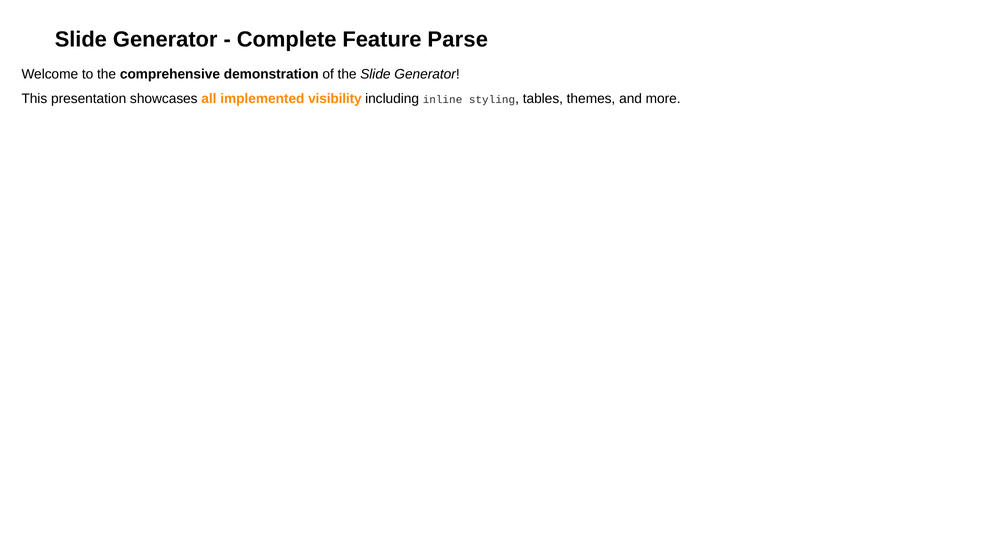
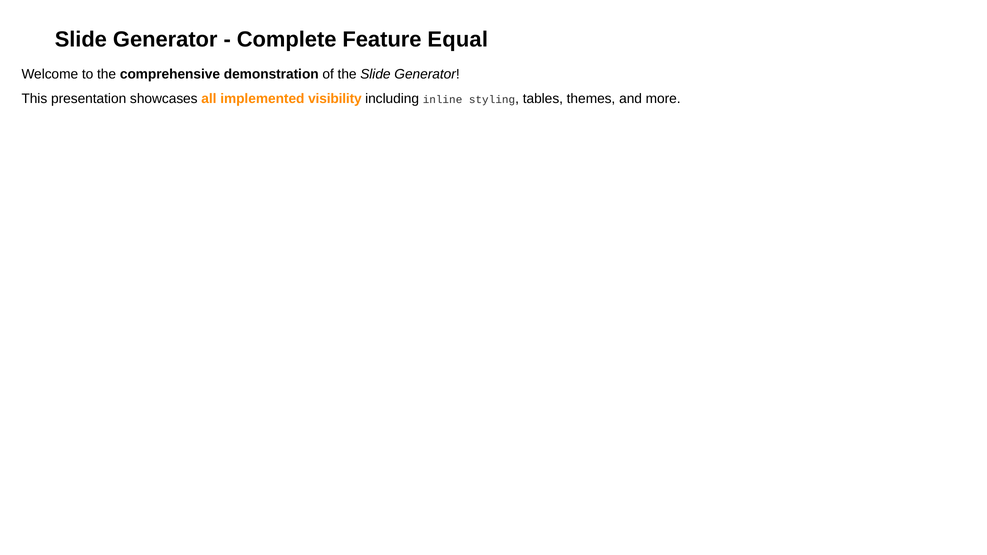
Parse: Parse -> Equal (458, 39)
